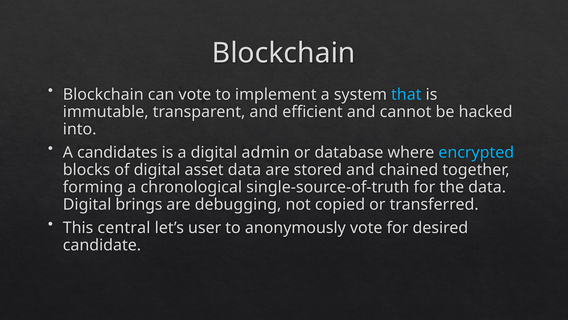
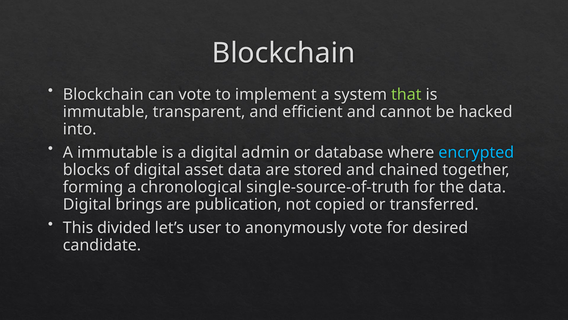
that colour: light blue -> light green (406, 94)
A candidates: candidates -> immutable (117, 152)
debugging: debugging -> publication (238, 204)
central: central -> divided (124, 228)
